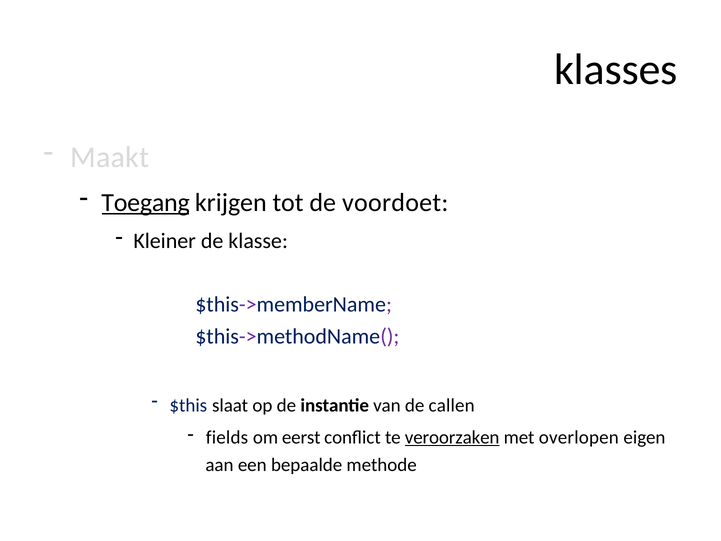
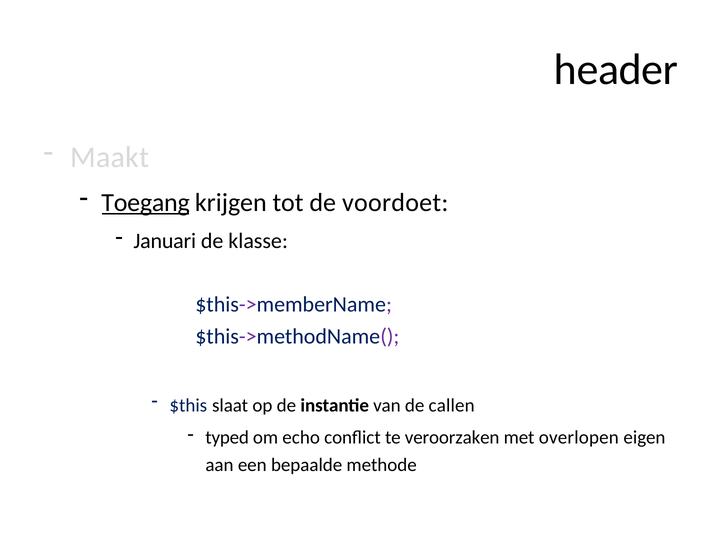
klasses: klasses -> header (616, 70)
Kleiner: Kleiner -> Januari (165, 241)
fields: fields -> typed (227, 437)
eerst: eerst -> echo (301, 437)
veroorzaken underline: present -> none (452, 437)
